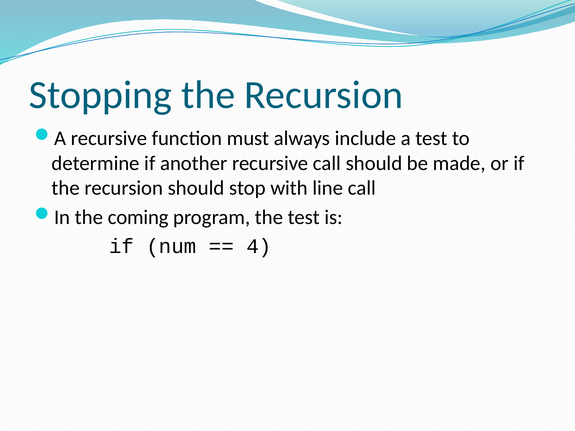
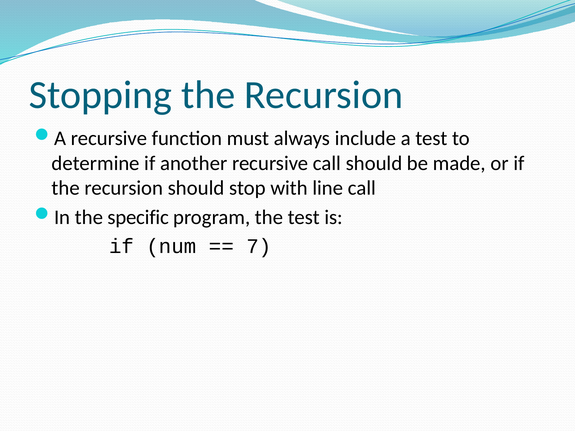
coming: coming -> specific (138, 217)
4: 4 -> 7 (259, 246)
